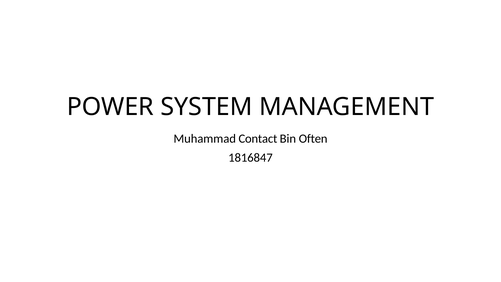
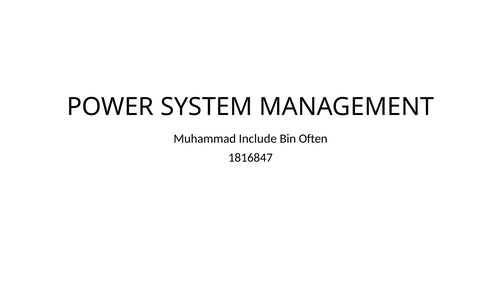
Contact: Contact -> Include (258, 139)
